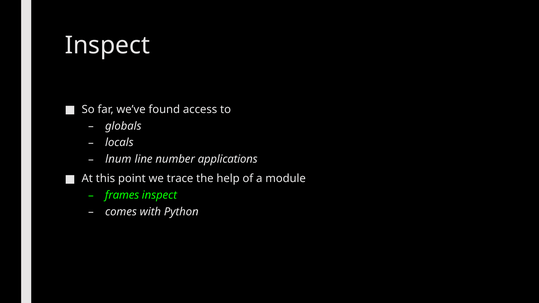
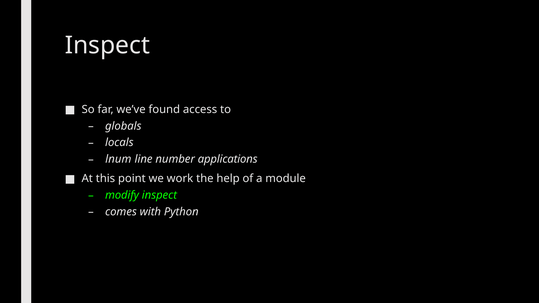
trace: trace -> work (180, 179)
frames: frames -> modify (122, 195)
